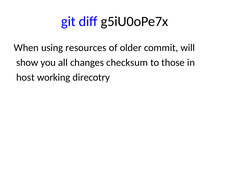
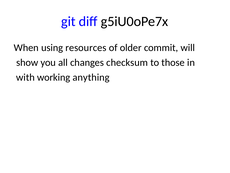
host: host -> with (25, 77)
direcotry: direcotry -> anything (91, 77)
